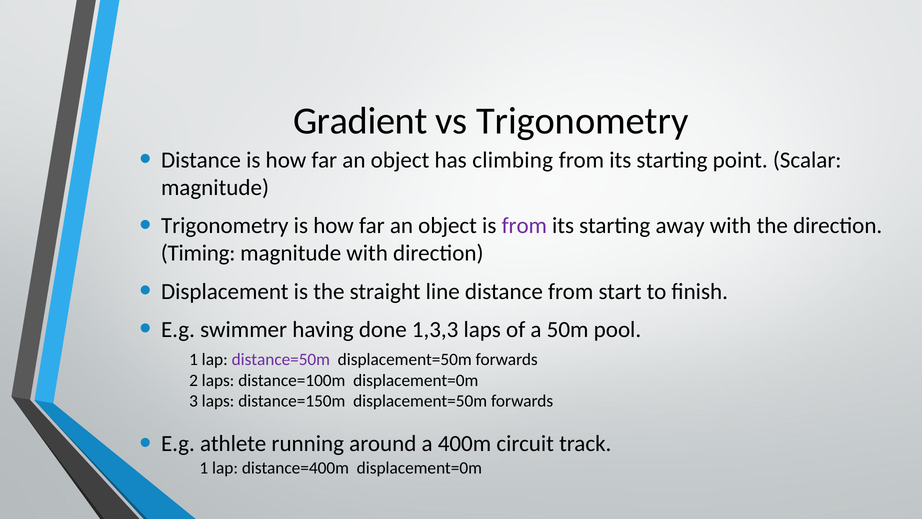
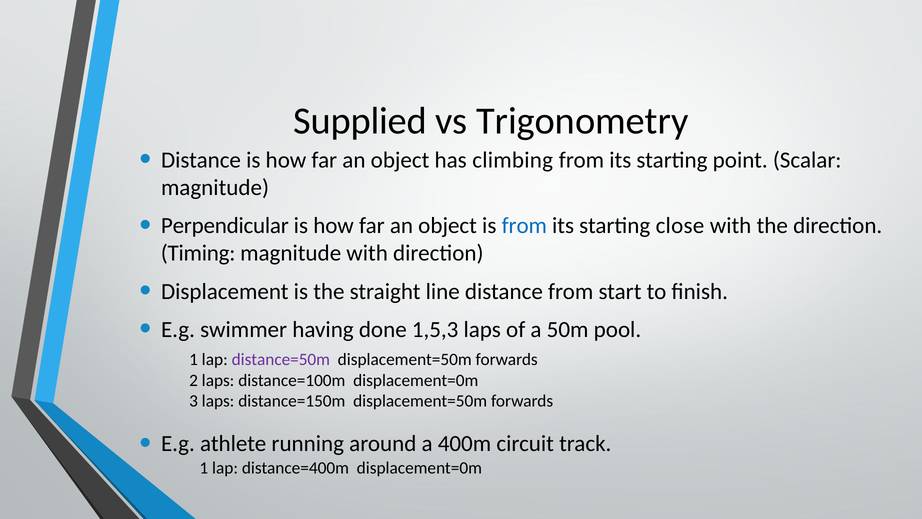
Gradient: Gradient -> Supplied (360, 121)
Trigonometry: Trigonometry -> Perpendicular (225, 225)
from colour: purple -> blue (524, 225)
away: away -> close (680, 225)
1,3,3: 1,3,3 -> 1,5,3 (435, 329)
